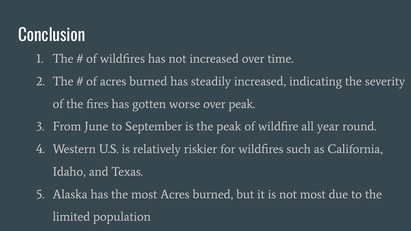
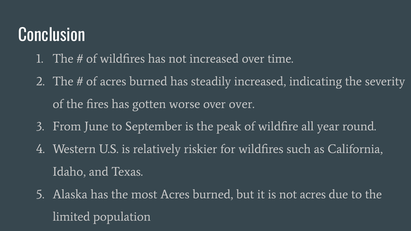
over peak: peak -> over (242, 104)
not most: most -> acres (313, 194)
